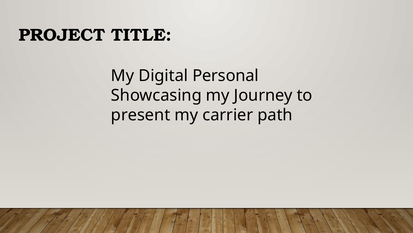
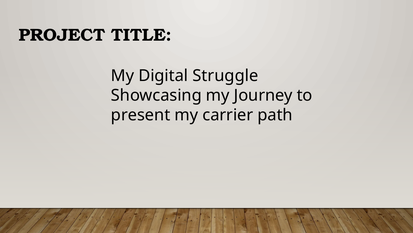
Personal: Personal -> Struggle (225, 75)
